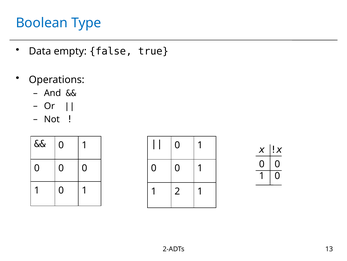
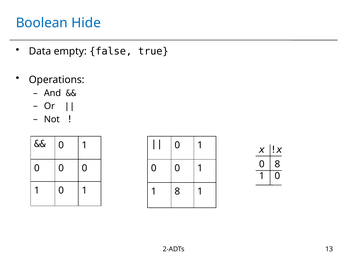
Type: Type -> Hide (86, 23)
0: 0 -> 8 (277, 164)
1 2: 2 -> 8 (177, 191)
